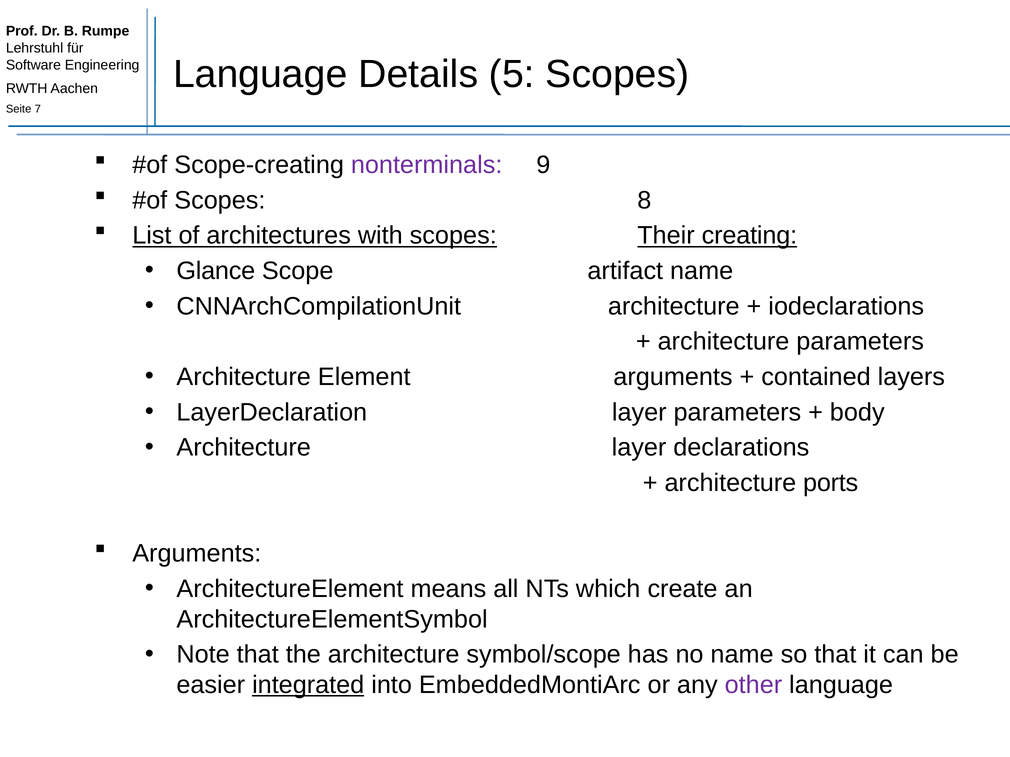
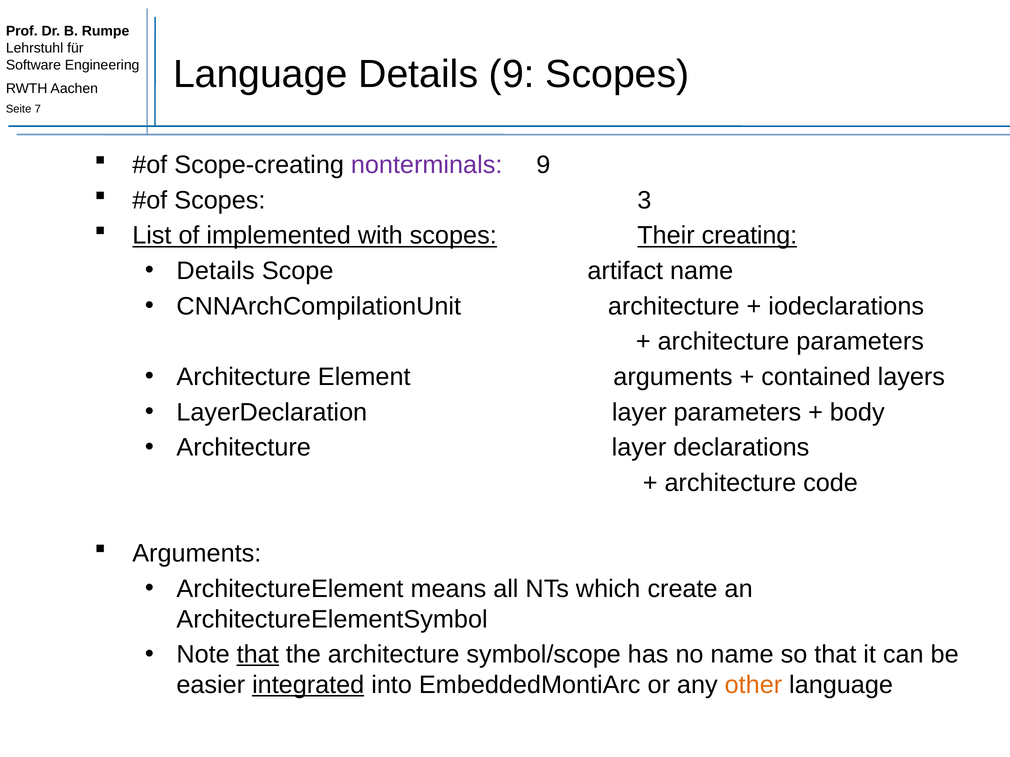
Details 5: 5 -> 9 (512, 74)
8: 8 -> 3 (644, 200)
architectures: architectures -> implemented (279, 236)
Glance: Glance -> Details (216, 271)
ports: ports -> code (831, 483)
that underline: none -> present (258, 655)
other colour: purple -> orange (753, 685)
